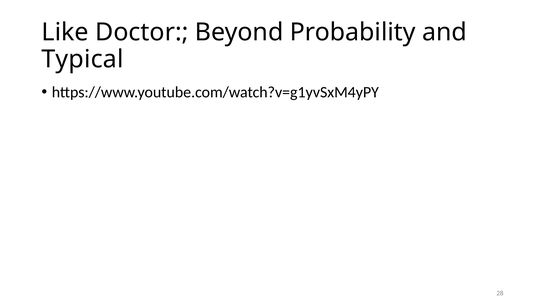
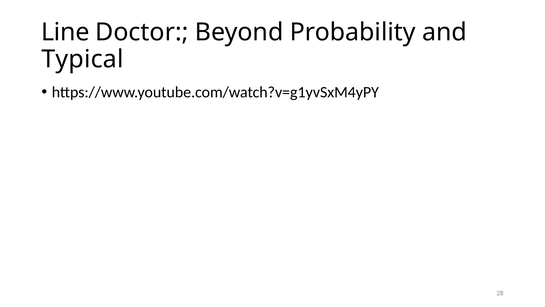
Like: Like -> Line (65, 32)
